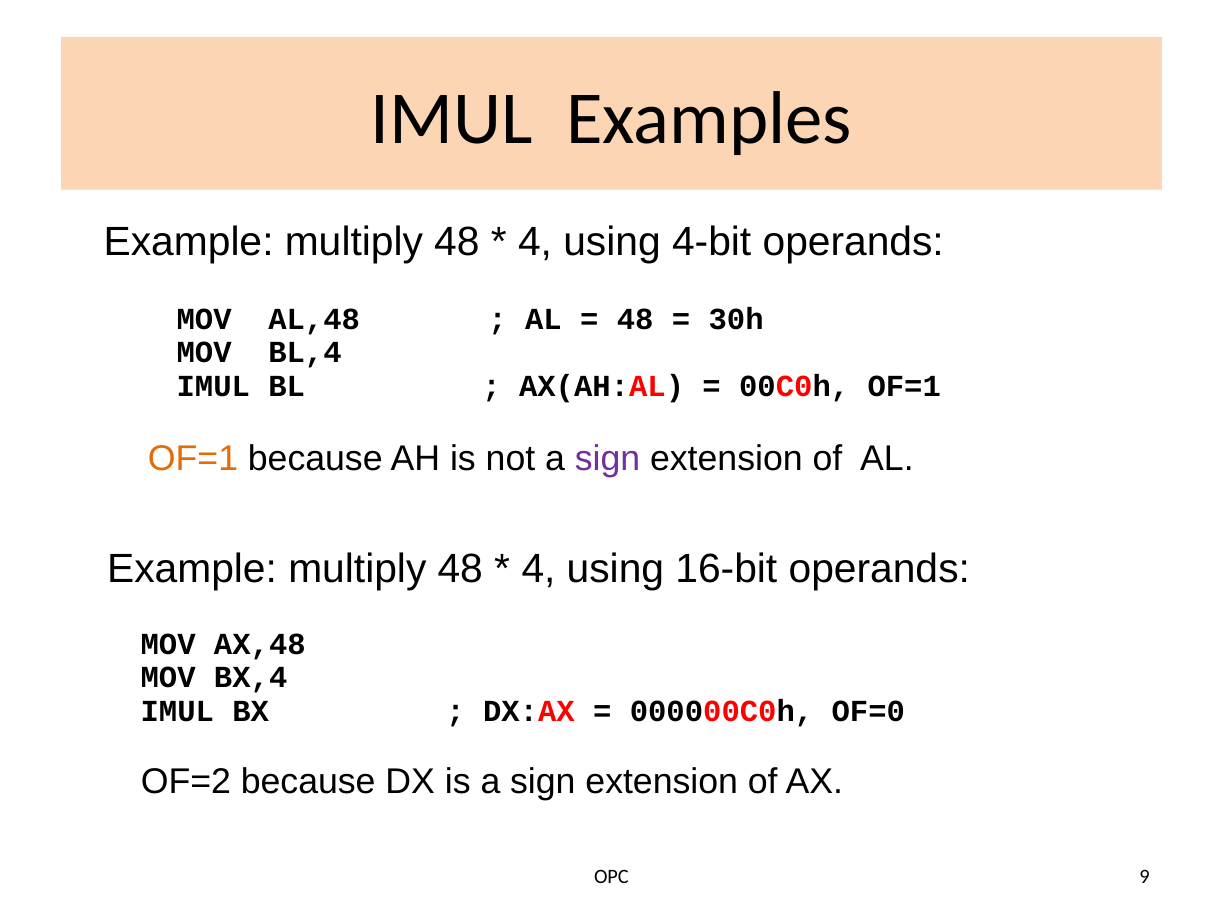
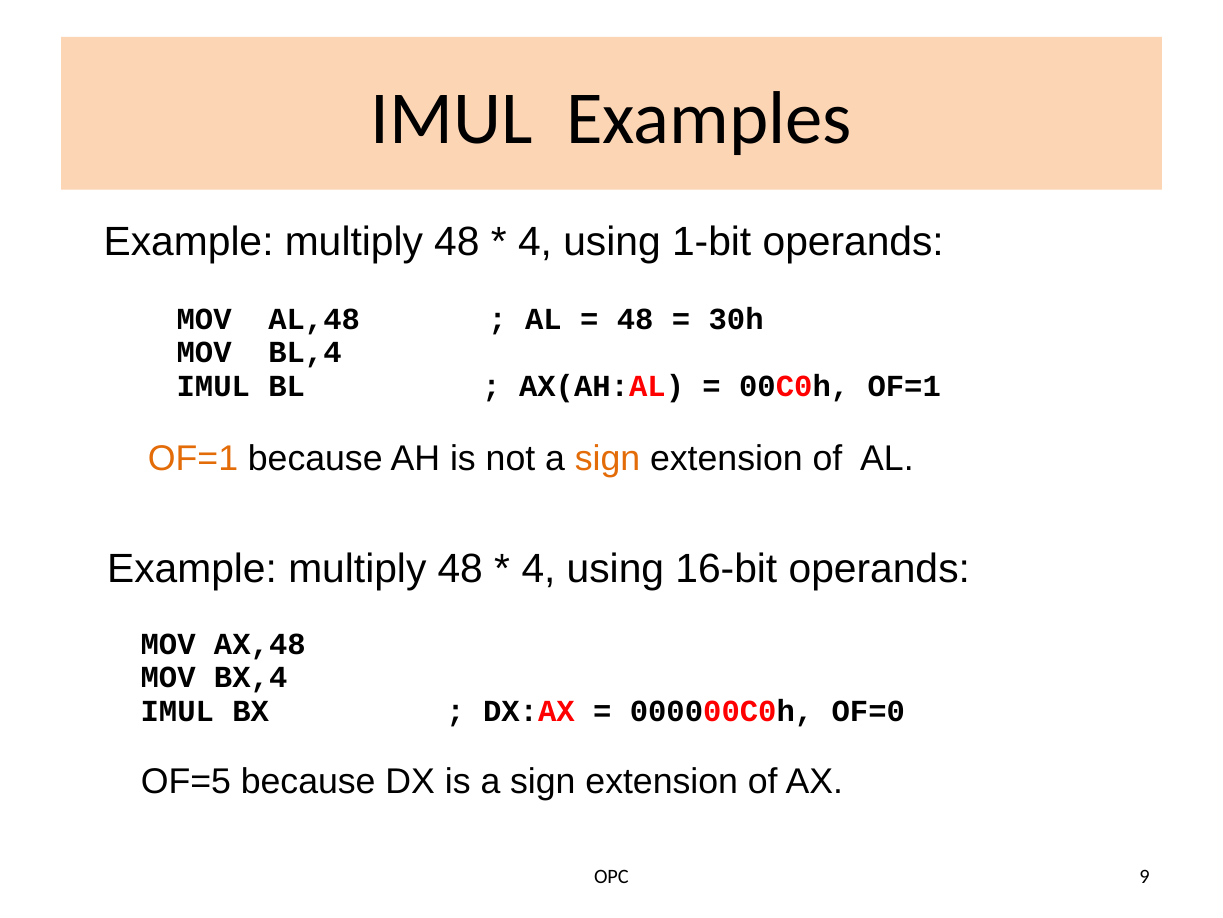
4-bit: 4-bit -> 1-bit (712, 241)
sign colour: purple -> orange (608, 459)
OF=2: OF=2 -> OF=5 (186, 781)
